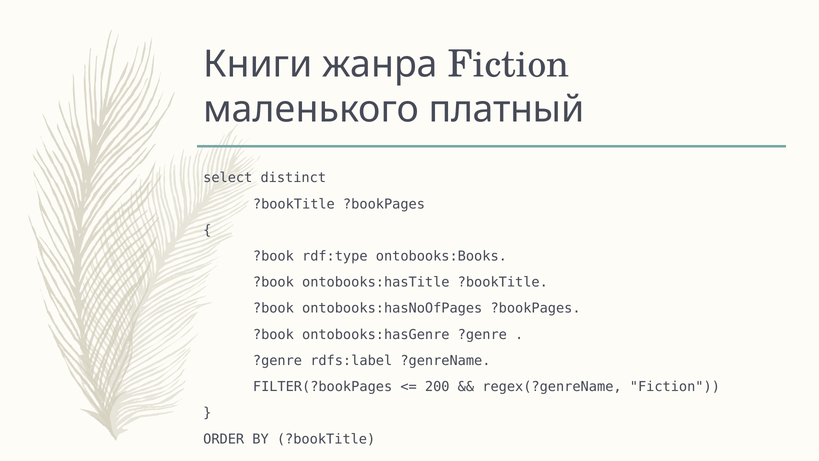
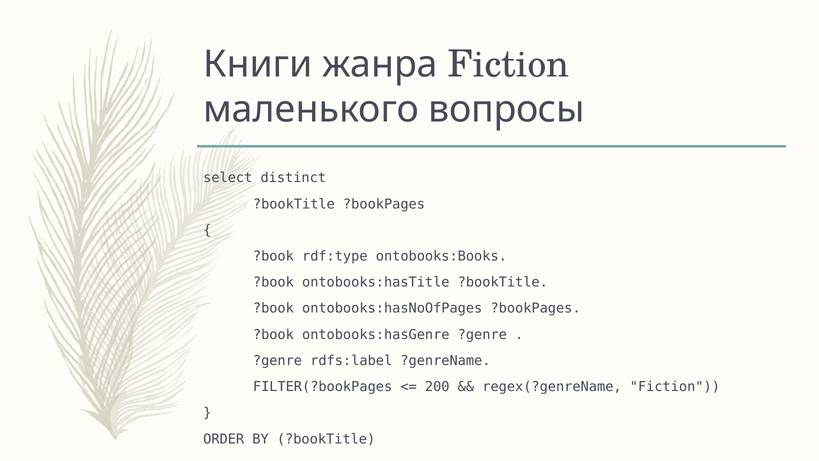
платный: платный -> вопросы (507, 109)
